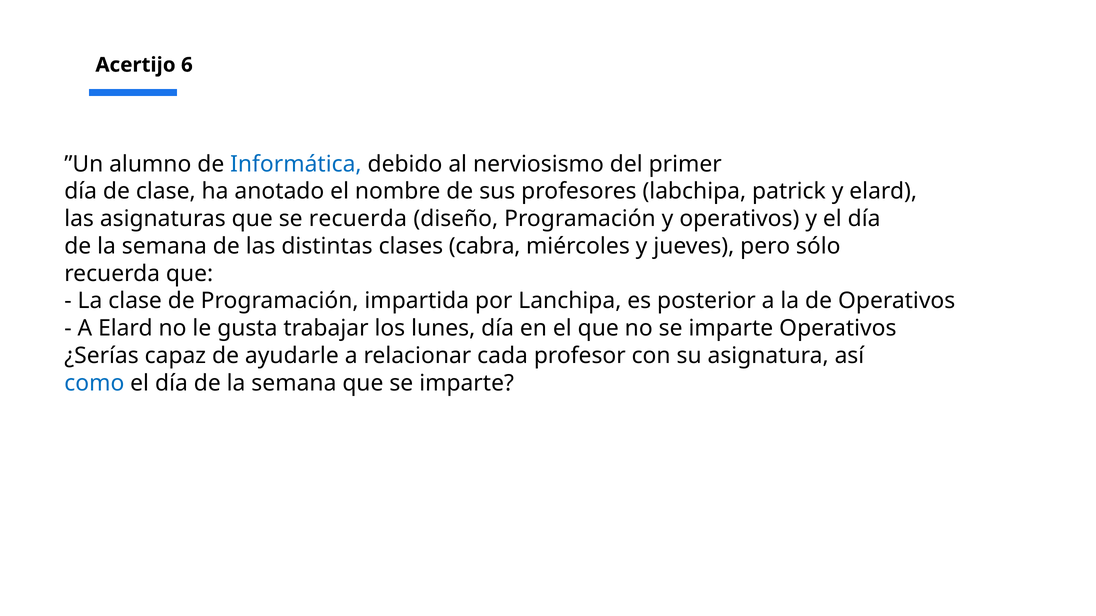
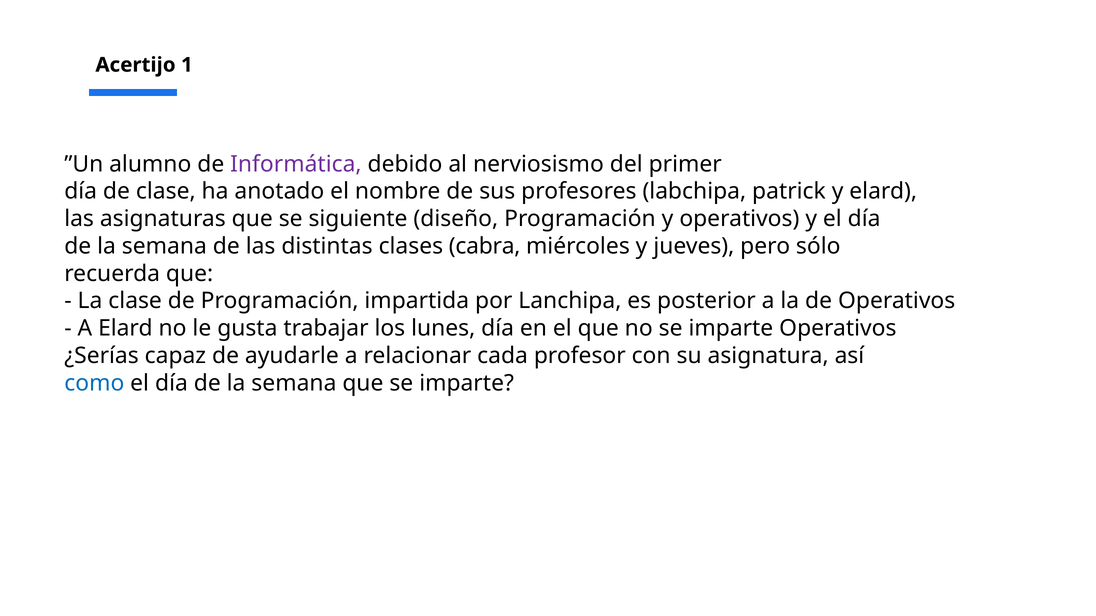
6: 6 -> 1 (187, 65)
Informática colour: blue -> purple (296, 164)
se recuerda: recuerda -> siguiente (358, 219)
